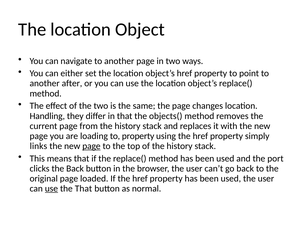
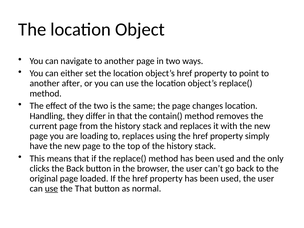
objects(: objects( -> contain( (166, 116)
to property: property -> replaces (138, 136)
links: links -> have (39, 146)
page underline: present -> none (91, 146)
port: port -> only (275, 158)
